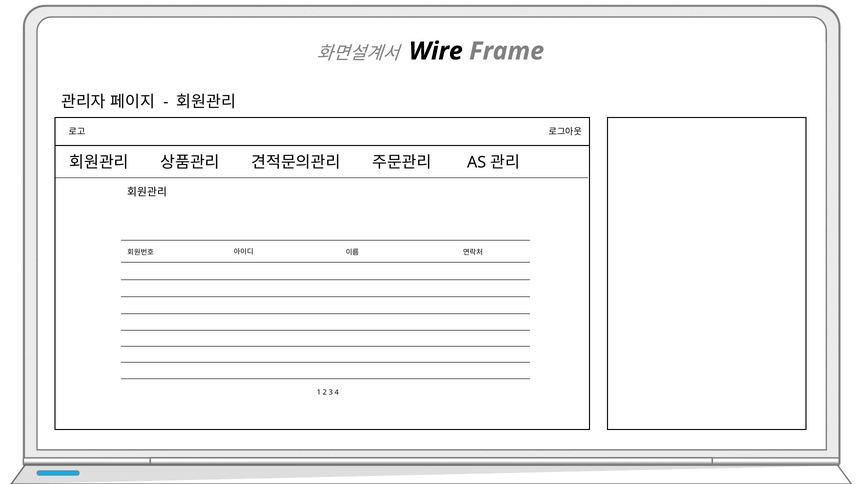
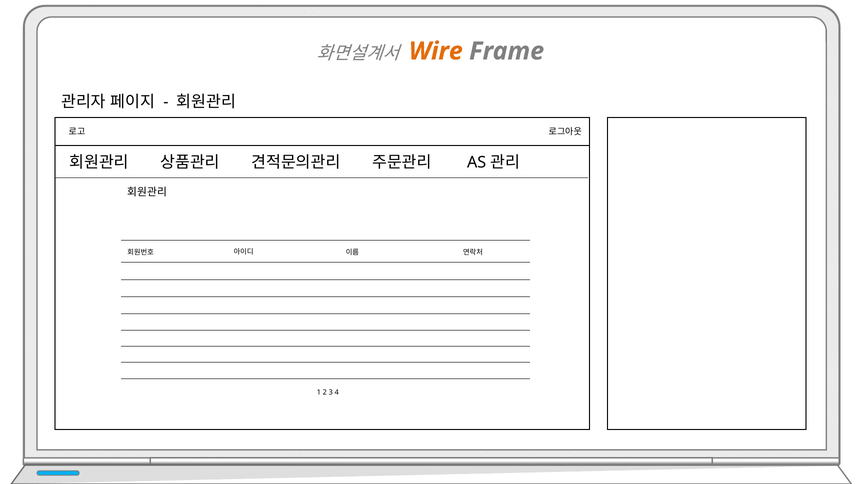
Wire colour: black -> orange (436, 51)
